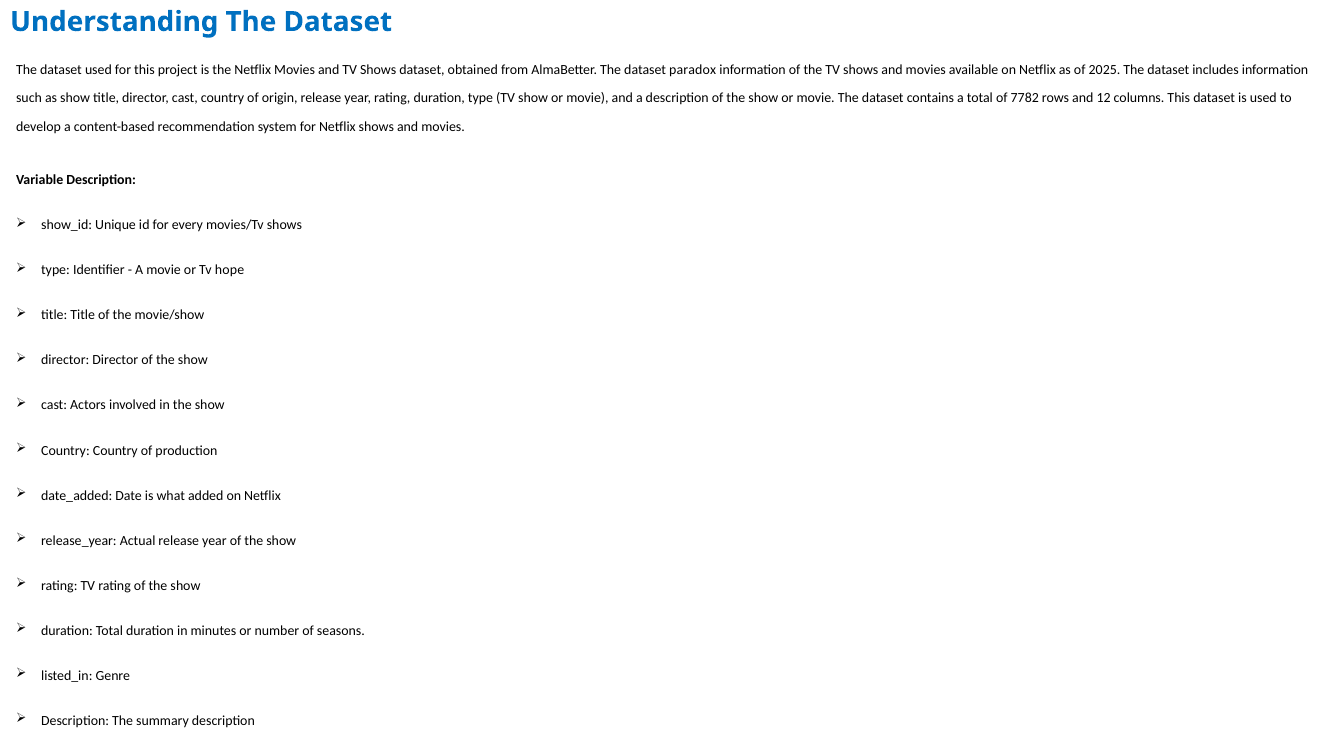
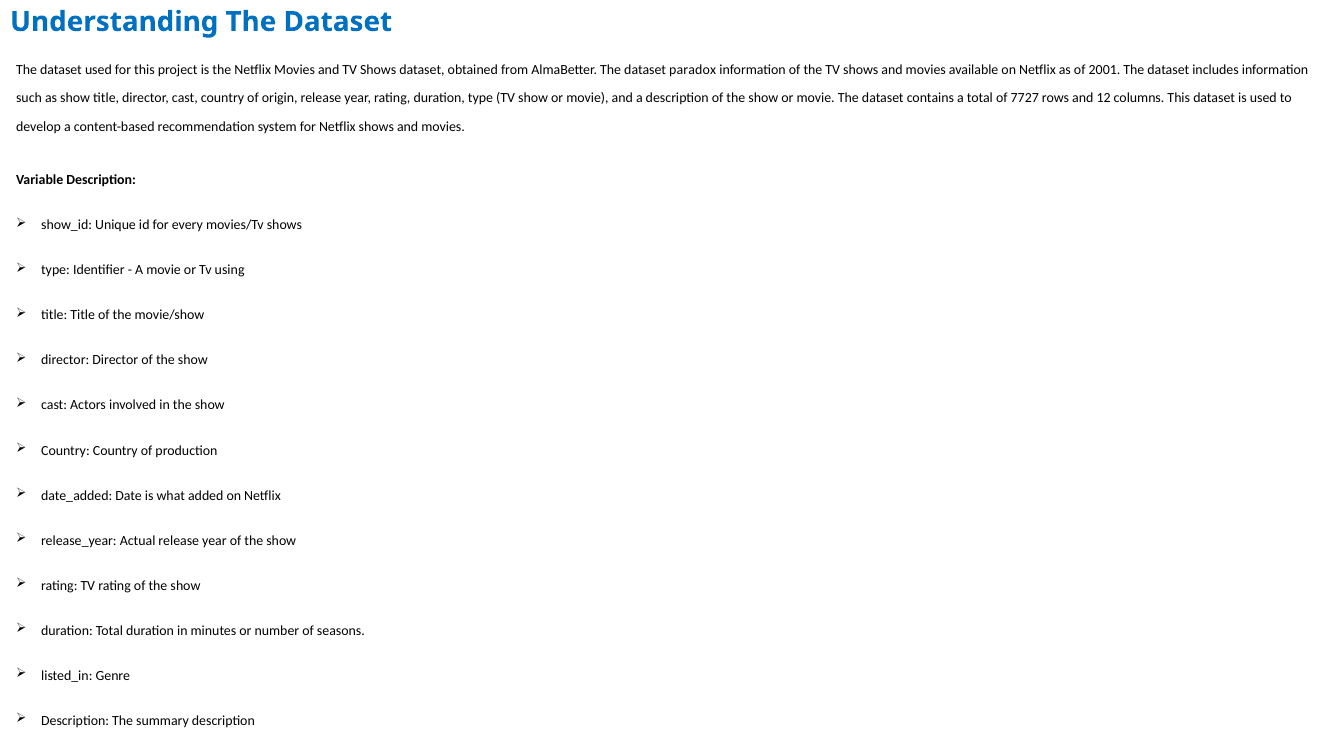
2025: 2025 -> 2001 (1105, 70)
7782: 7782 -> 7727 (1025, 98)
hope: hope -> using (230, 270)
